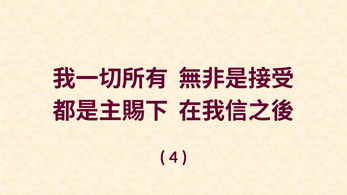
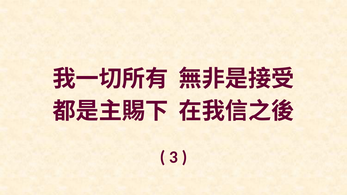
4: 4 -> 3 (173, 157)
